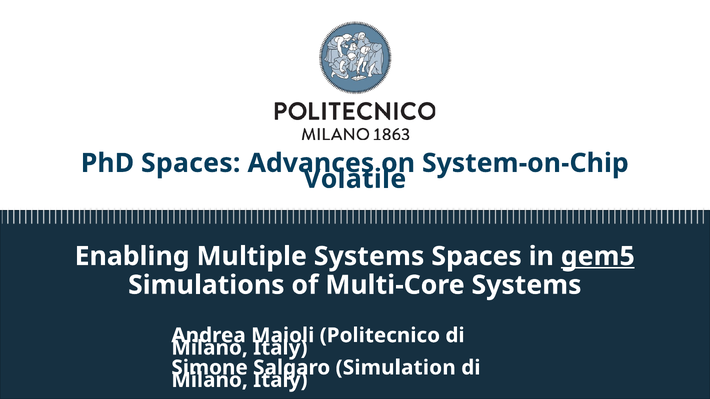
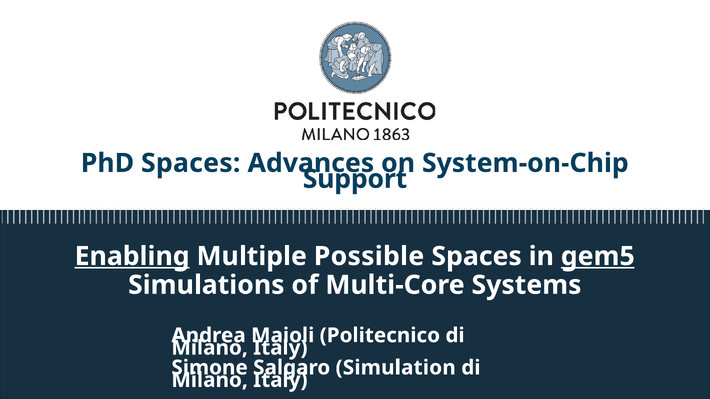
Volatile: Volatile -> Support (355, 179)
Enabling underline: none -> present (132, 257)
Multiple Systems: Systems -> Possible (369, 257)
